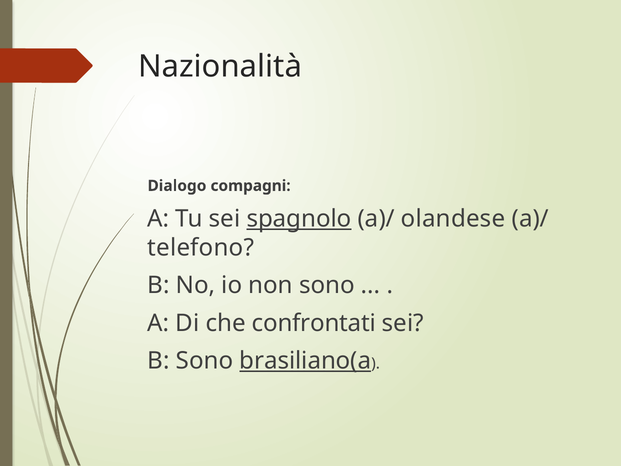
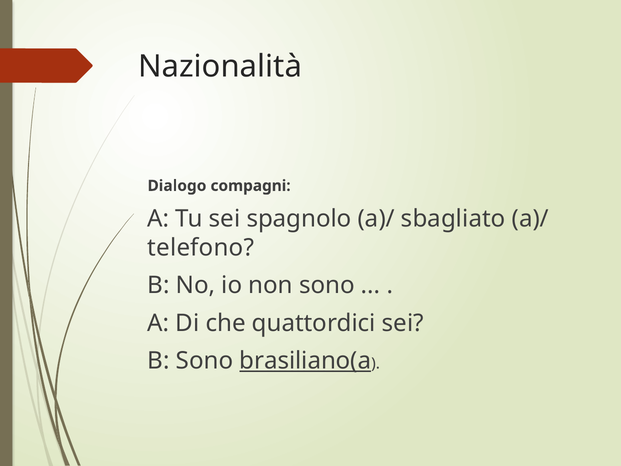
spagnolo underline: present -> none (299, 219)
olandese: olandese -> sbagliato (453, 219)
confrontati: confrontati -> quattordici (314, 323)
